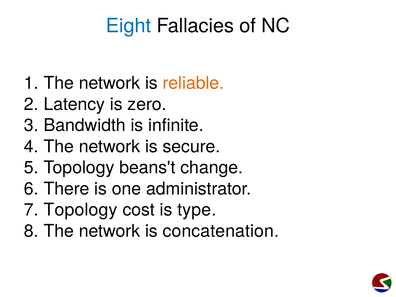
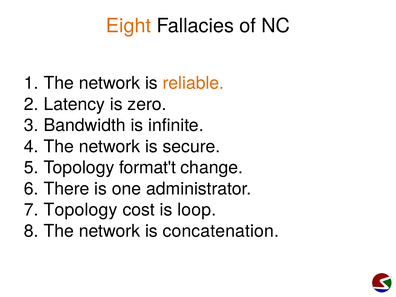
Eight colour: blue -> orange (129, 26)
beans't: beans't -> format't (147, 168)
type: type -> loop (197, 210)
